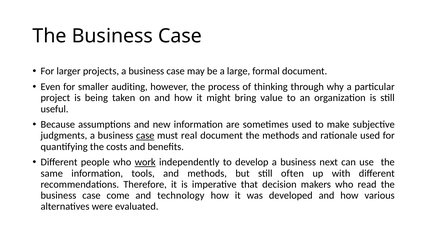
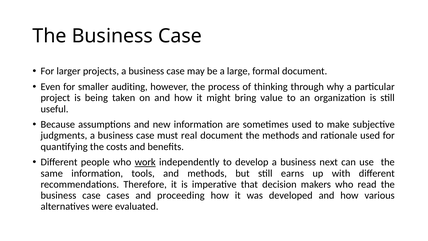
case underline: present -> none (145, 135)
often: often -> earns (292, 173)
come: come -> cases (118, 195)
technology: technology -> proceeding (181, 195)
